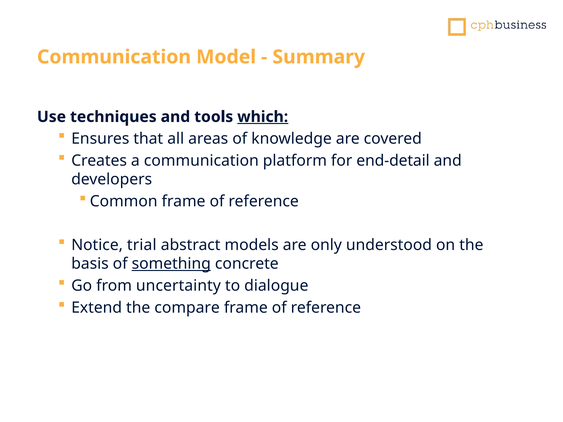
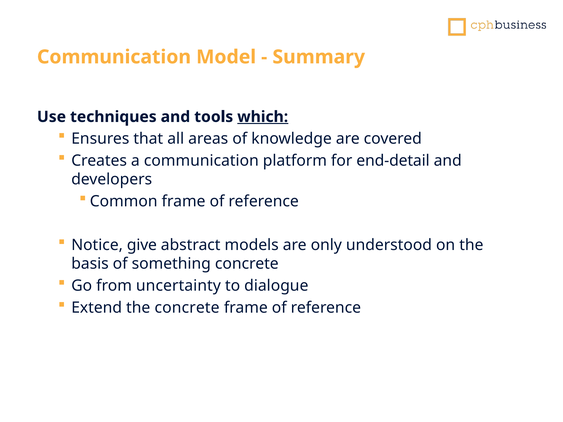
trial: trial -> give (142, 245)
something underline: present -> none (171, 264)
the compare: compare -> concrete (187, 308)
